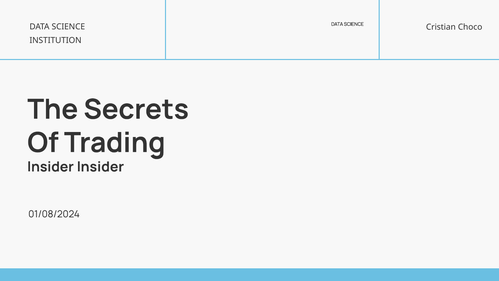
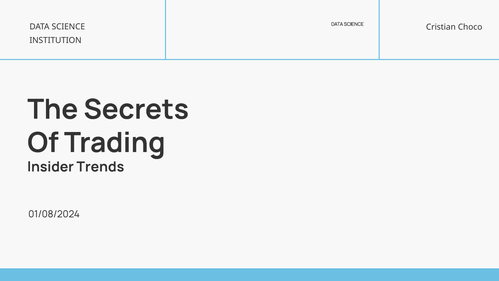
Insider Insider: Insider -> Trends (100, 167)
